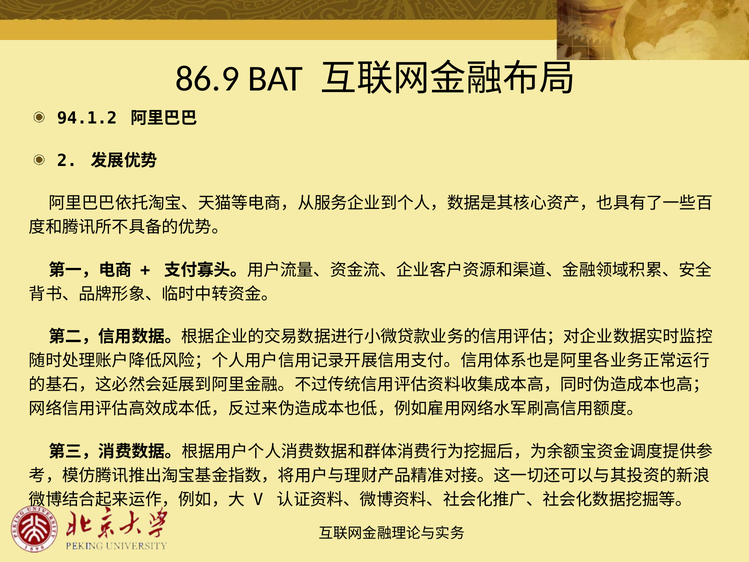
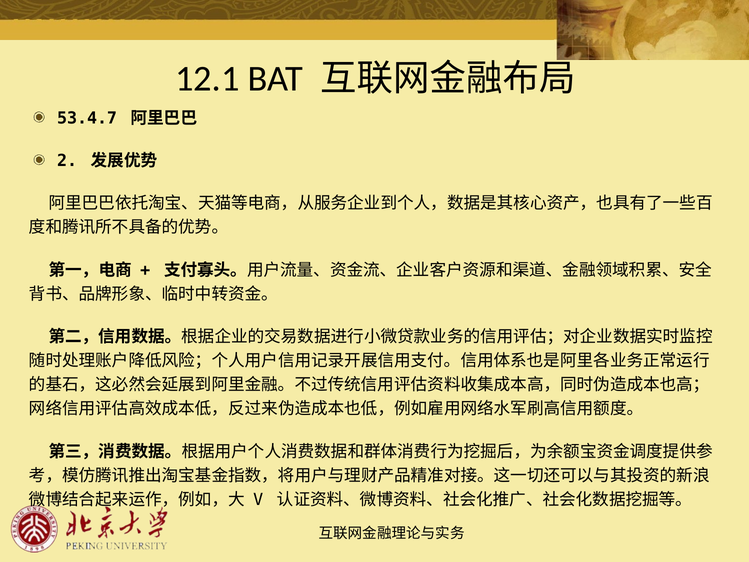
86.9: 86.9 -> 12.1 (207, 78)
94.1.2: 94.1.2 -> 53.4.7 (87, 118)
